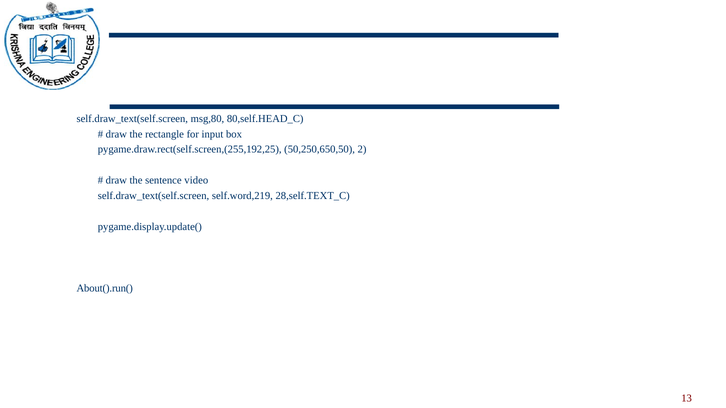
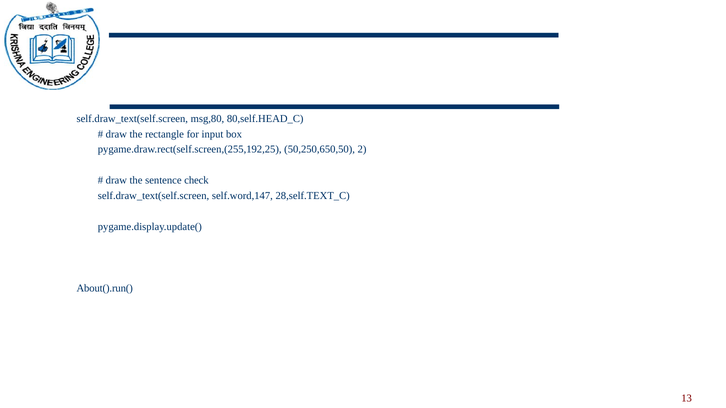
video: video -> check (196, 180)
self.word,219: self.word,219 -> self.word,147 (242, 196)
